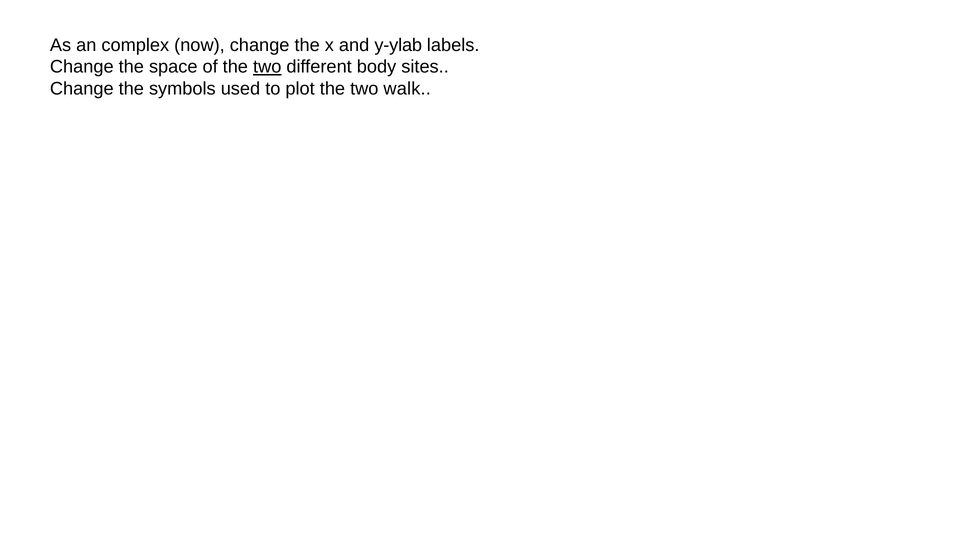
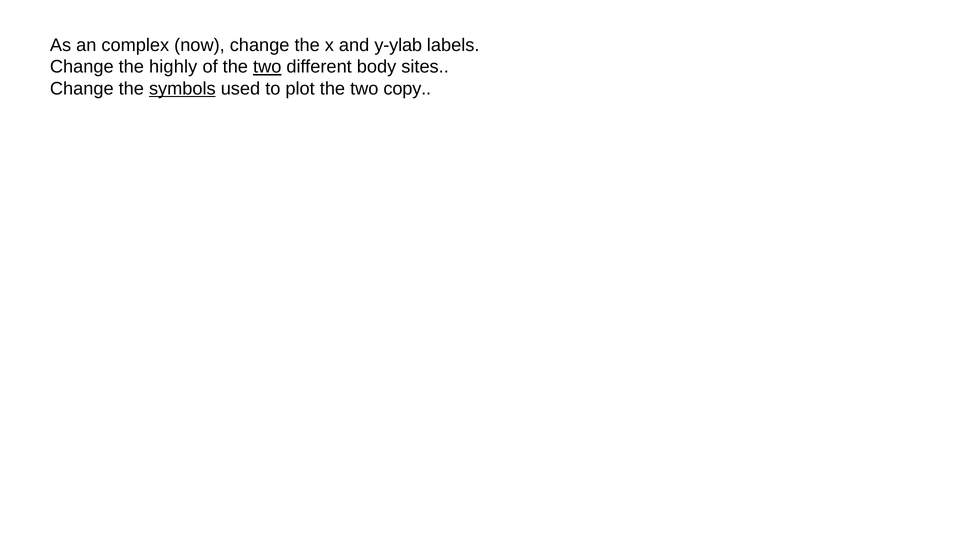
space: space -> highly (173, 67)
symbols underline: none -> present (182, 89)
walk: walk -> copy (407, 89)
